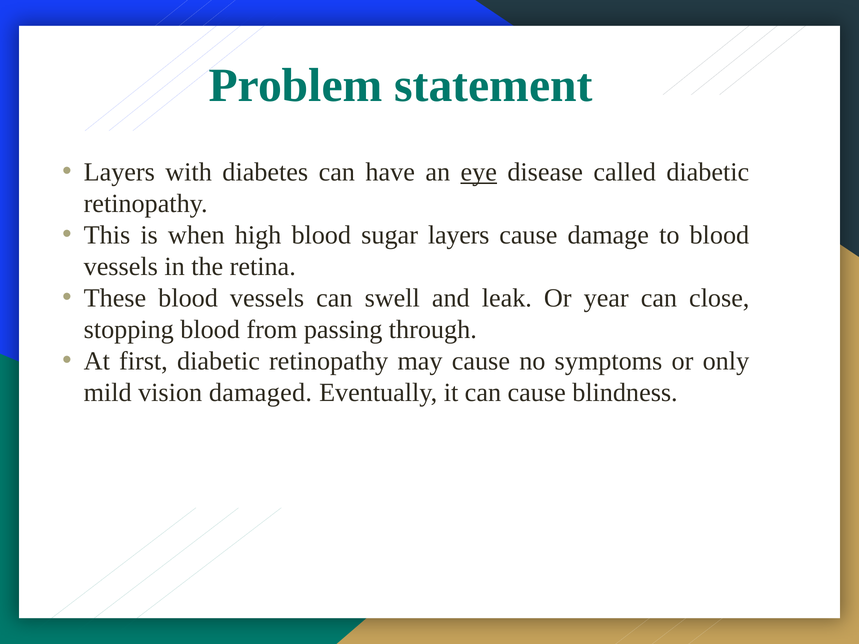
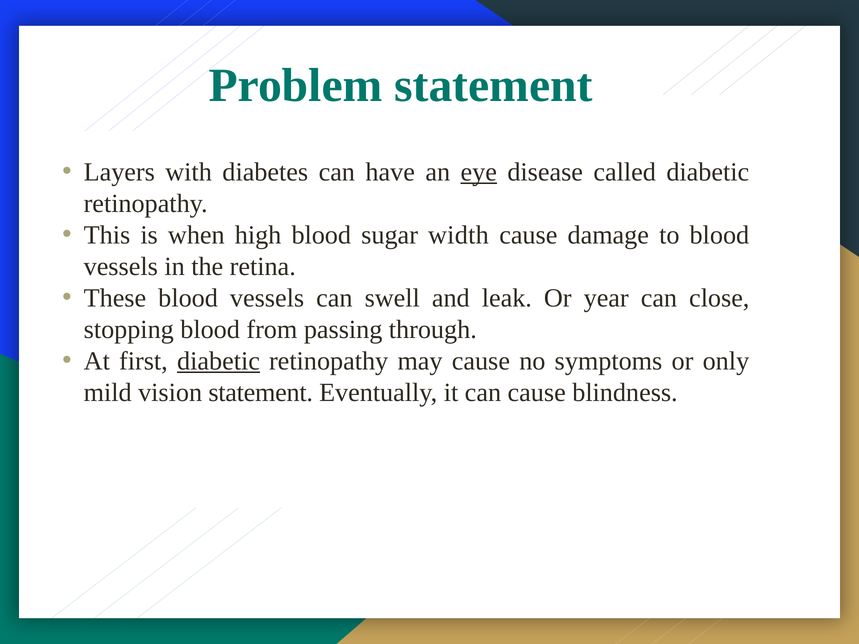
sugar layers: layers -> width (458, 235)
diabetic underline: none -> present (219, 361)
vision damaged: damaged -> statement (261, 393)
